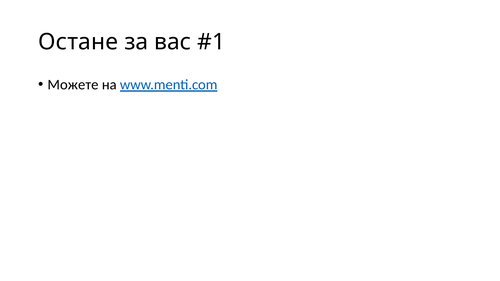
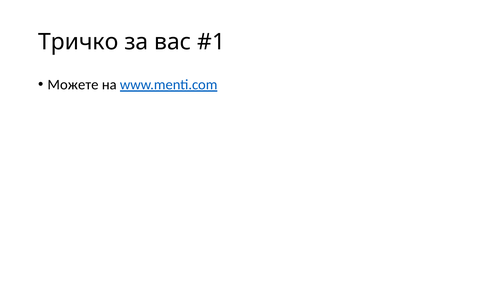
Остане: Остане -> Тричко (78, 42)
